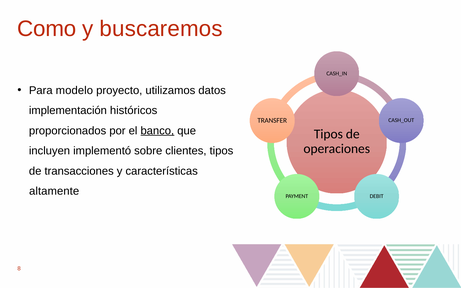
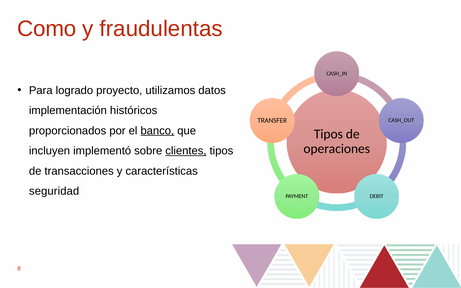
buscaremos: buscaremos -> fraudulentas (161, 29)
modelo: modelo -> logrado (74, 90)
clientes underline: none -> present (186, 151)
altamente: altamente -> seguridad (54, 191)
